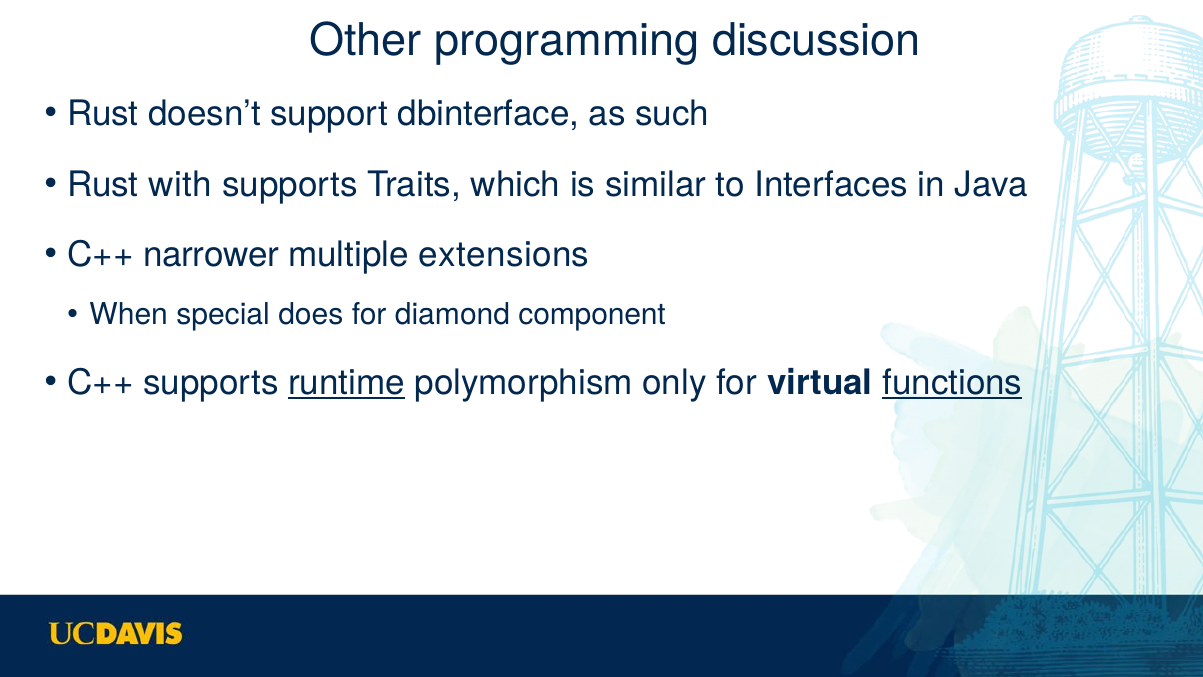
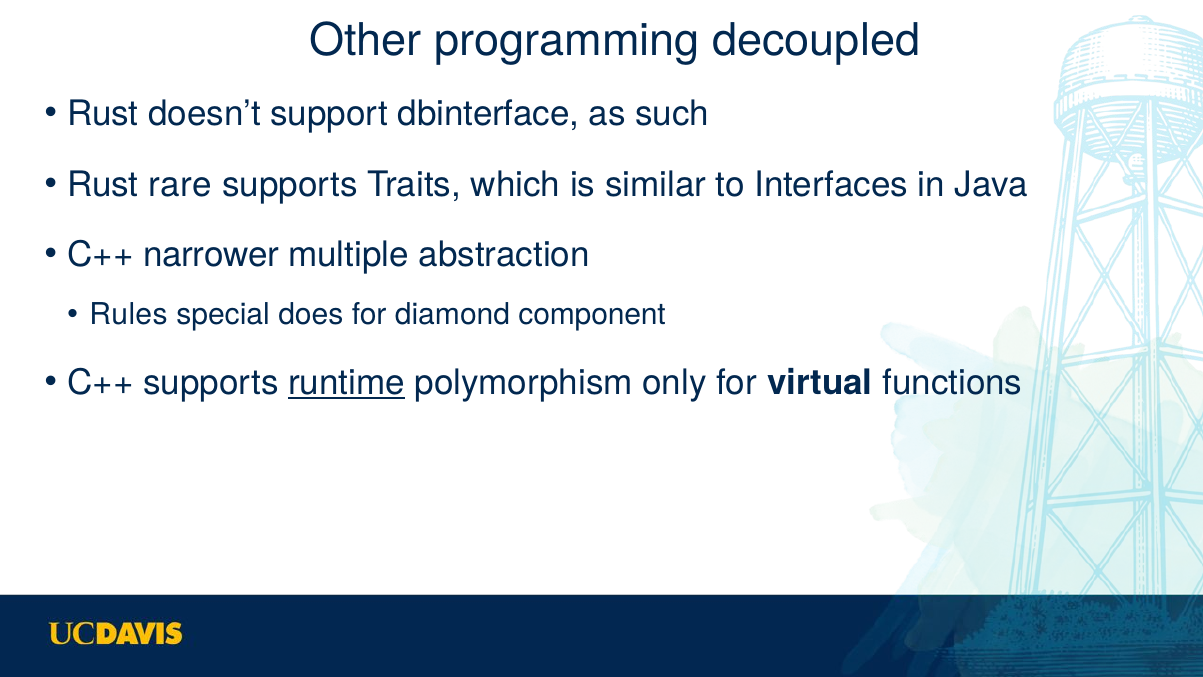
discussion: discussion -> decoupled (816, 40)
with: with -> rare (180, 185)
extensions: extensions -> abstraction (504, 255)
When: When -> Rules (129, 315)
functions underline: present -> none (952, 383)
